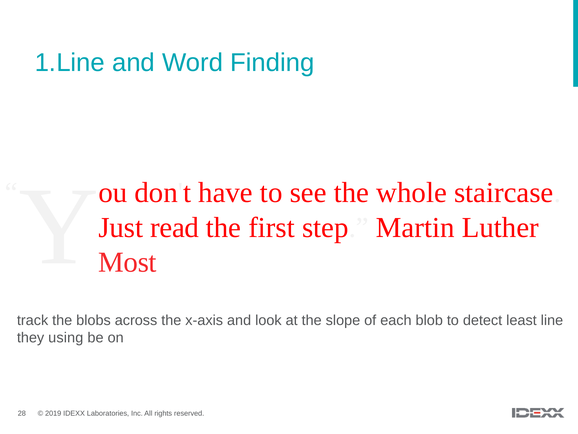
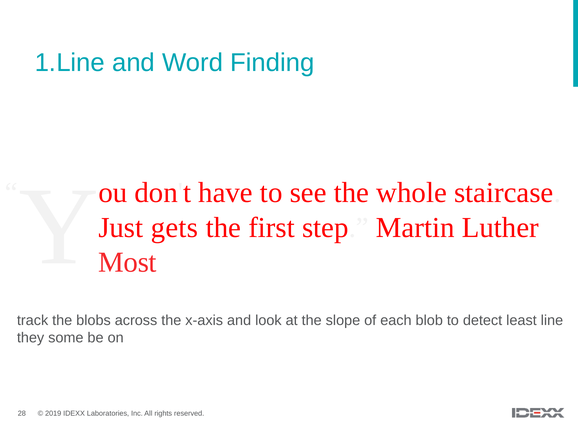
read: read -> gets (174, 227)
using: using -> some (66, 337)
